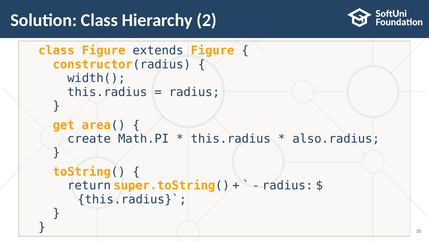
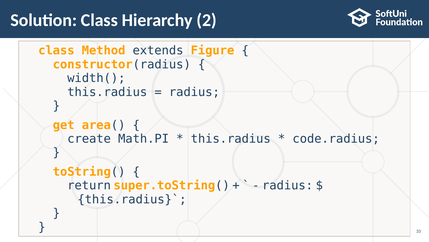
class Figure: Figure -> Method (104, 50)
also.radius: also.radius -> code.radius (336, 138)
